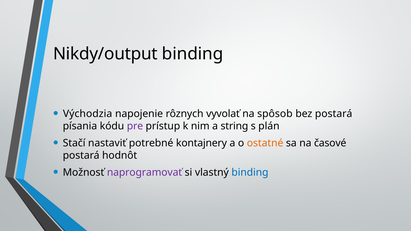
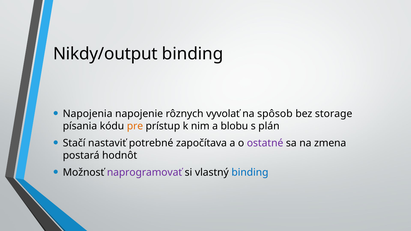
Východzia: Východzia -> Napojenia (88, 114)
bez postará: postará -> storage (334, 114)
pre colour: purple -> orange (135, 126)
string: string -> blobu (234, 126)
kontajnery: kontajnery -> započítava (201, 143)
ostatné colour: orange -> purple (265, 143)
časové: časové -> zmena (330, 143)
